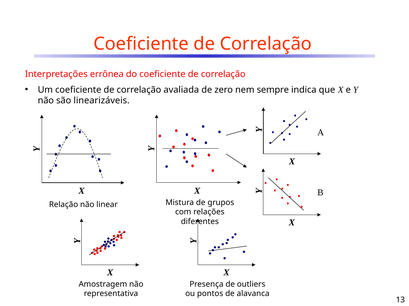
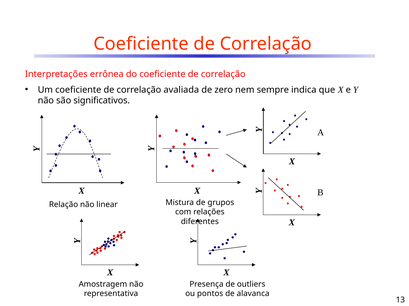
linearizáveis: linearizáveis -> significativos (102, 101)
